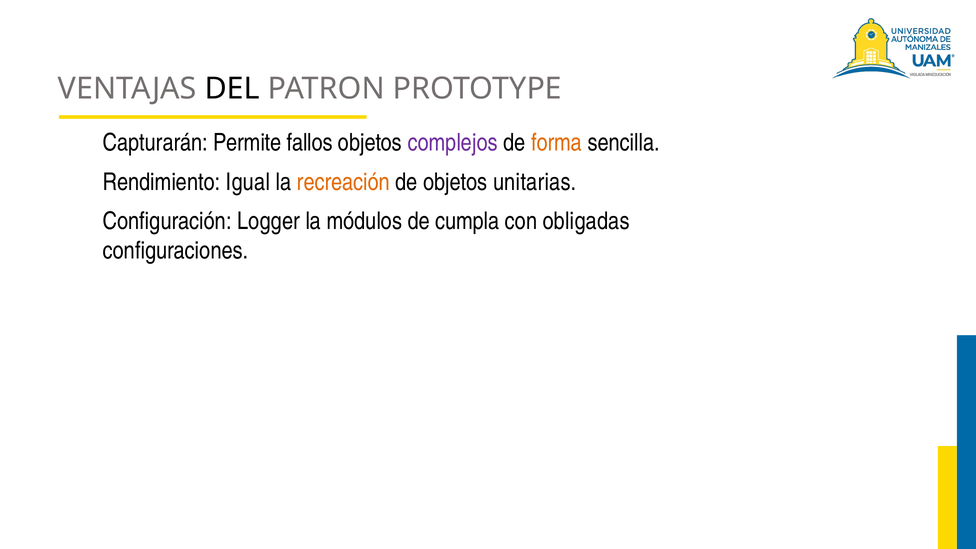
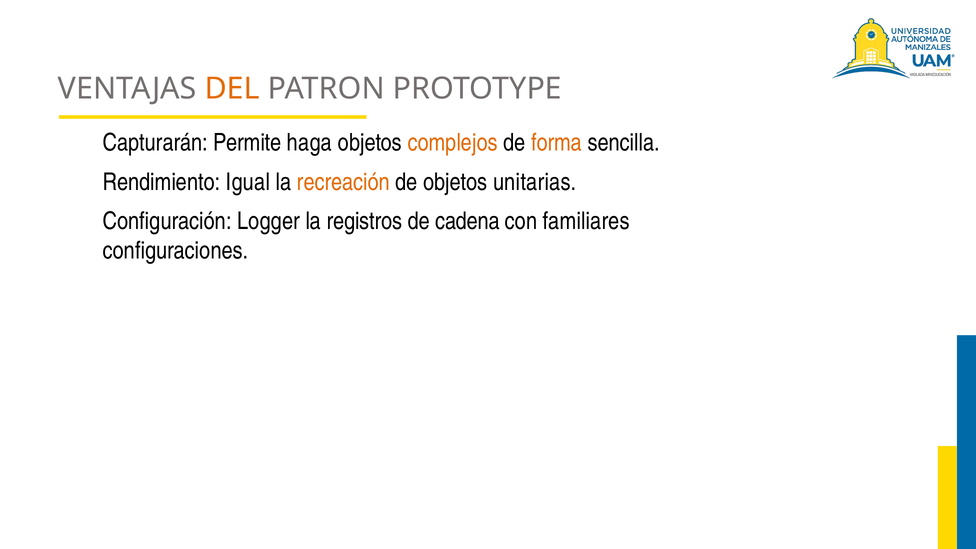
DEL colour: black -> orange (232, 88)
fallos: fallos -> haga (310, 143)
complejos colour: purple -> orange (453, 143)
módulos: módulos -> registros (364, 221)
cumpla: cumpla -> cadena (468, 221)
obligadas: obligadas -> familiares (586, 221)
